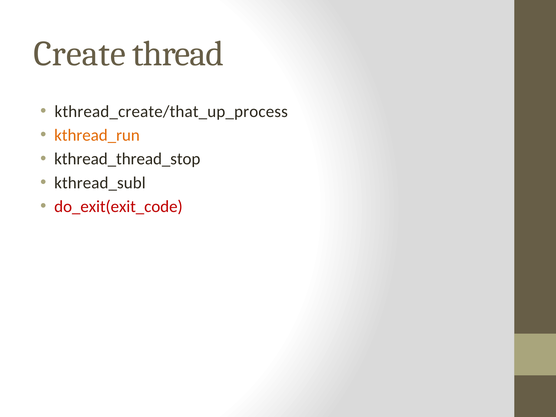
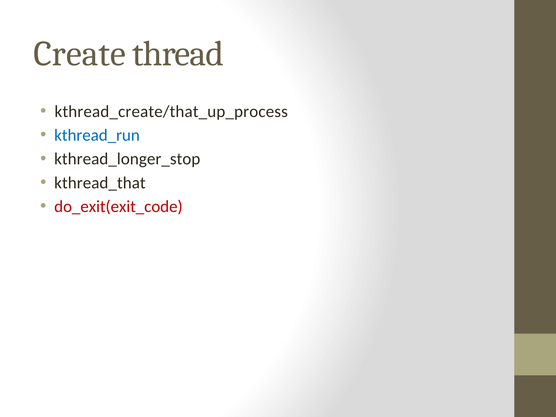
kthread_run colour: orange -> blue (97, 135)
kthread_thread_stop: kthread_thread_stop -> kthread_longer_stop (127, 159)
kthread_subl: kthread_subl -> kthread_that (100, 183)
